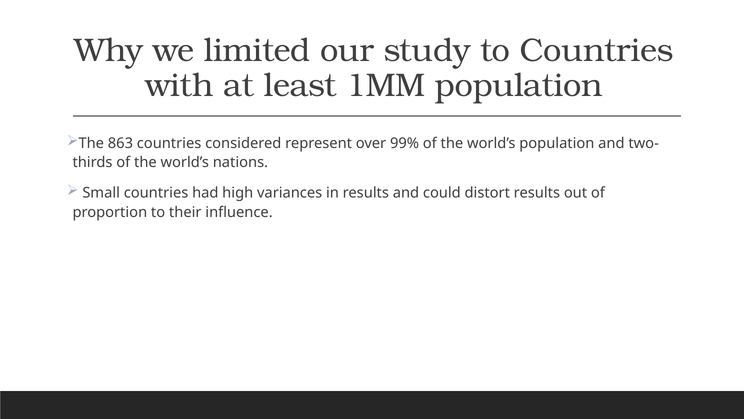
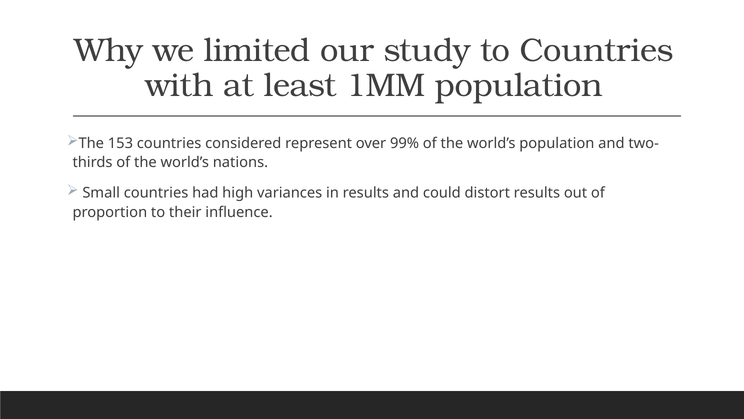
863: 863 -> 153 (120, 143)
